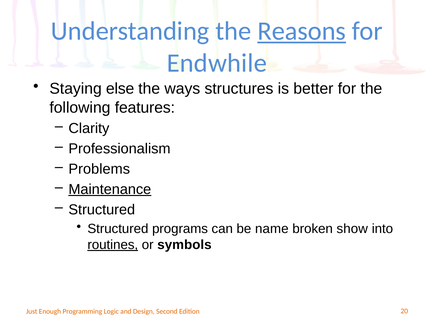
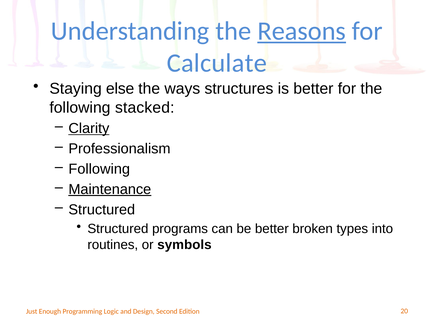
Endwhile: Endwhile -> Calculate (217, 63)
features: features -> stacked (145, 107)
Clarity underline: none -> present (89, 128)
Problems: Problems -> Following (99, 169)
be name: name -> better (272, 228)
show: show -> types (352, 228)
routines underline: present -> none (113, 244)
